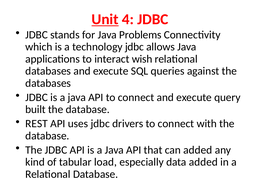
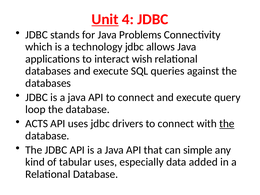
built: built -> loop (35, 109)
REST: REST -> ACTS (37, 124)
the underline: none -> present (227, 124)
can added: added -> simple (198, 150)
tabular load: load -> uses (106, 162)
